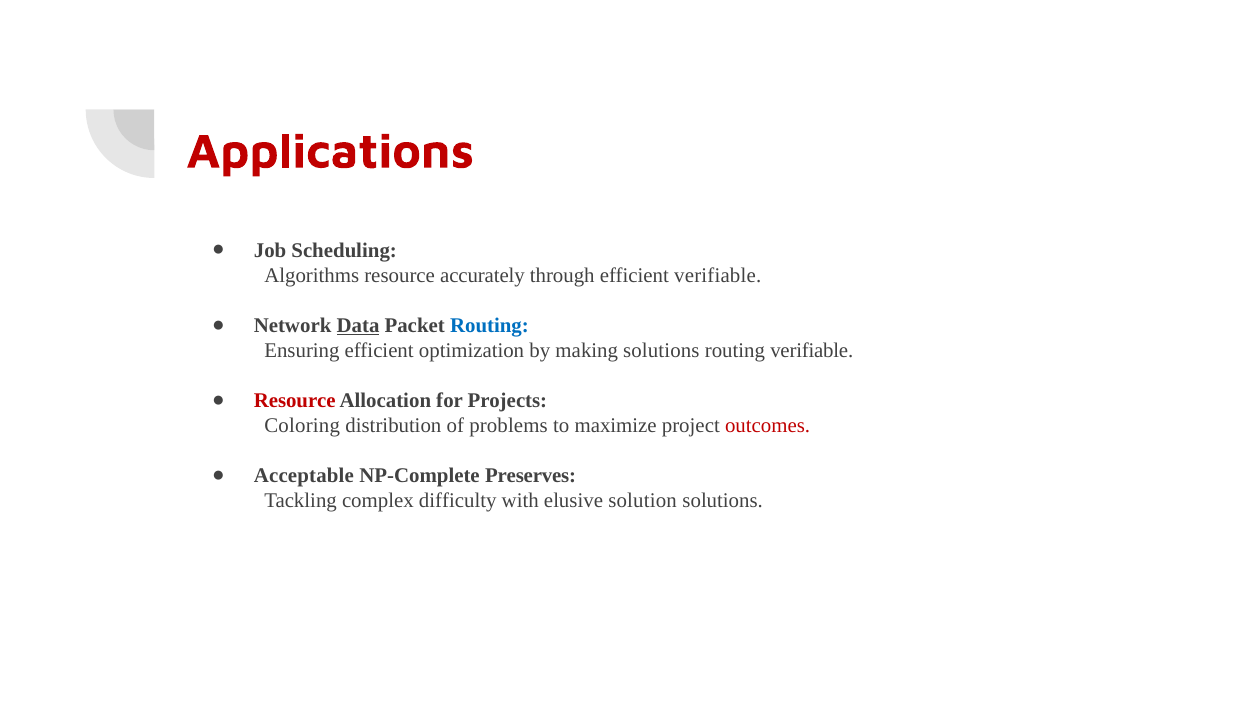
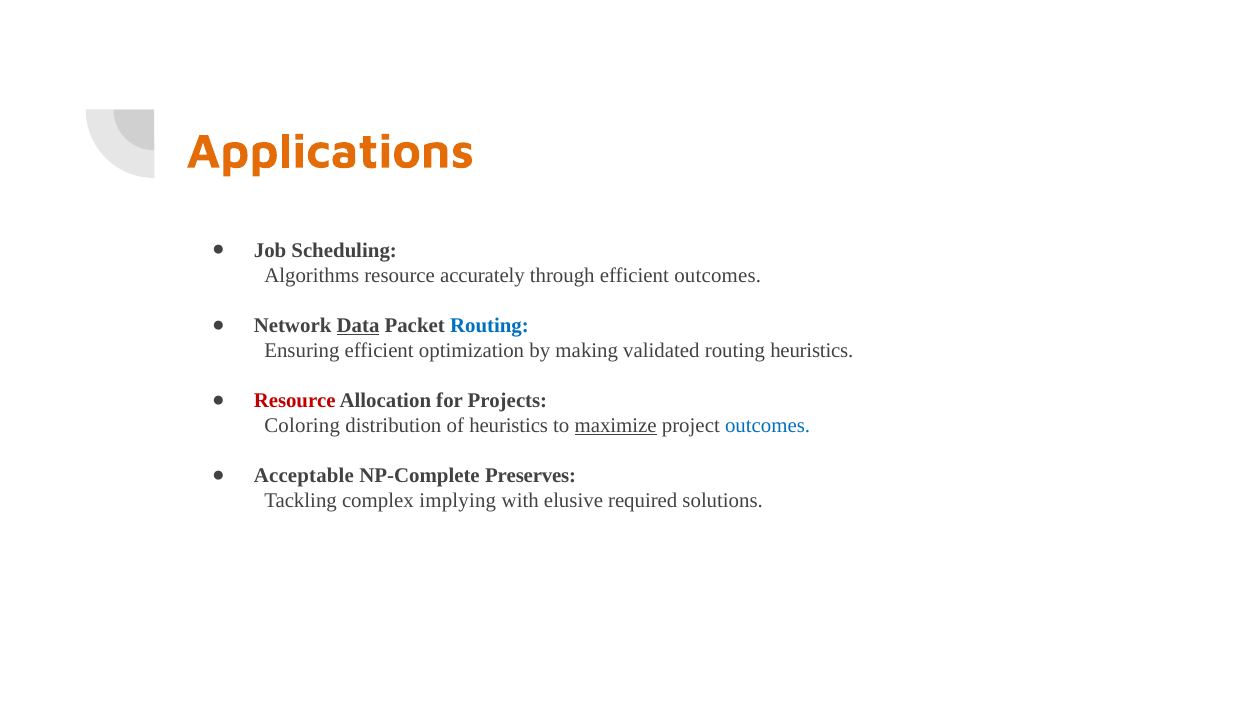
Applications colour: red -> orange (330, 151)
efficient verifiable: verifiable -> outcomes (718, 275)
making solutions: solutions -> validated (661, 350)
routing verifiable: verifiable -> heuristics (812, 350)
of problems: problems -> heuristics (509, 426)
maximize underline: none -> present (616, 426)
outcomes colour: red -> blue (768, 426)
difficulty: difficulty -> implying (458, 501)
solution: solution -> required (643, 501)
